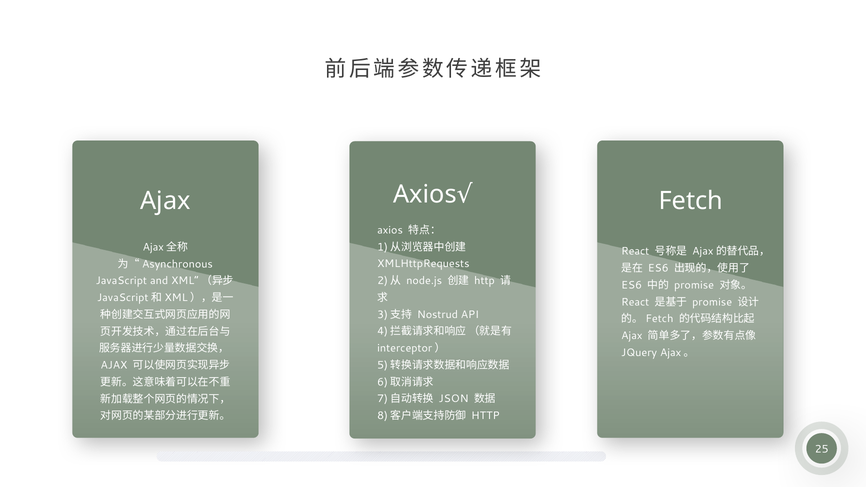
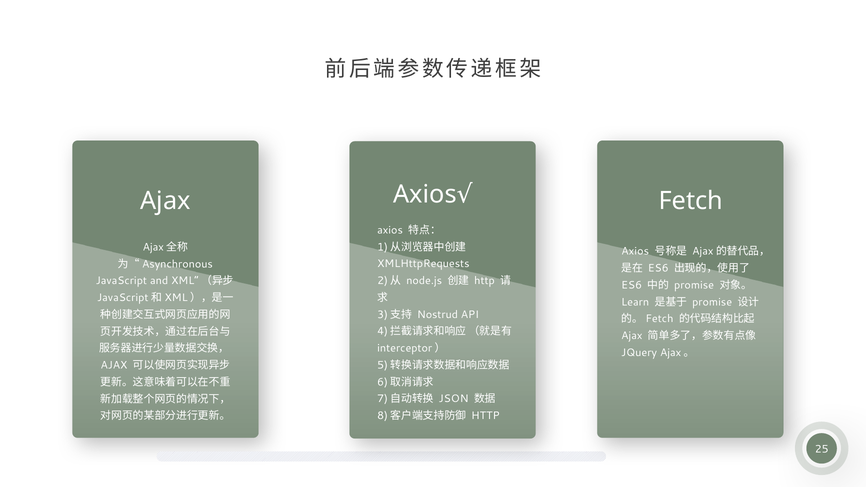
React: React -> Axios (635, 251)
React: React -> Learn (635, 302)
